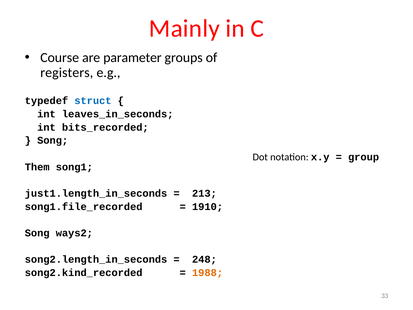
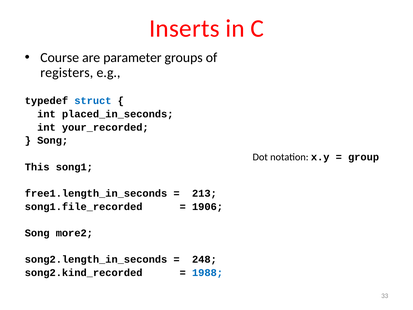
Mainly: Mainly -> Inserts (184, 29)
leaves_in_seconds: leaves_in_seconds -> placed_in_seconds (118, 114)
bits_recorded: bits_recorded -> your_recorded (105, 127)
Them: Them -> This (37, 167)
just1.length_in_seconds: just1.length_in_seconds -> free1.length_in_seconds (96, 193)
1910: 1910 -> 1906 (208, 206)
ways2: ways2 -> more2 (74, 233)
1988 colour: orange -> blue (208, 273)
